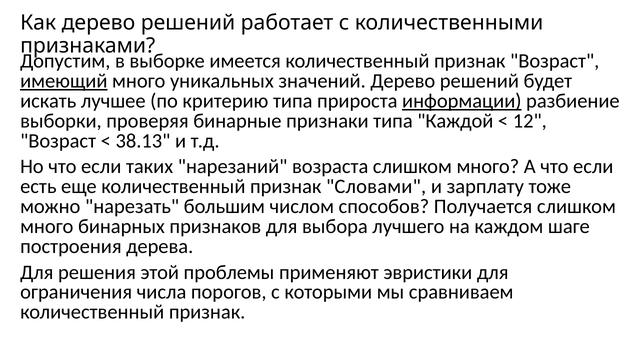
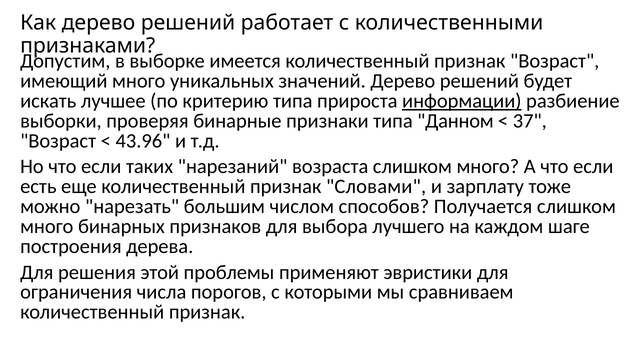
имеющий underline: present -> none (64, 81)
Каждой: Каждой -> Данном (455, 121)
12: 12 -> 37 (530, 121)
38.13: 38.13 -> 43.96 (143, 141)
